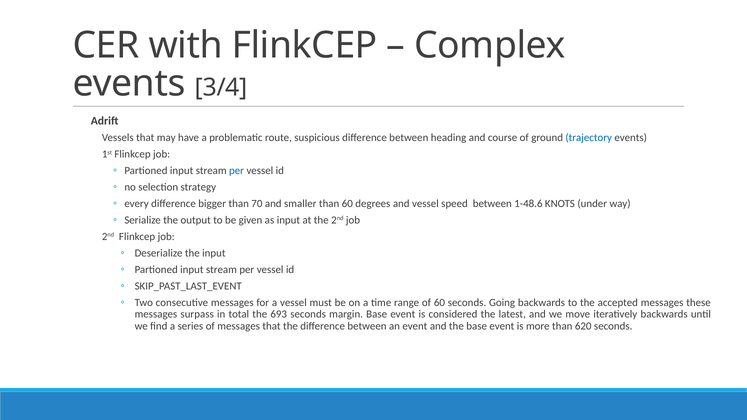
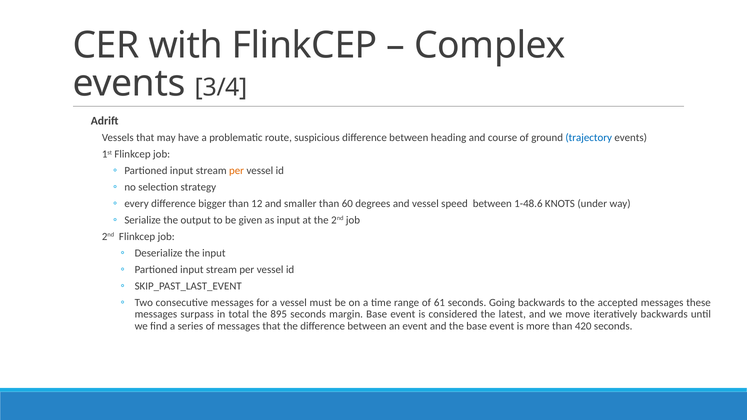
per colour: blue -> orange (237, 171)
70: 70 -> 12 (257, 204)
of 60: 60 -> 61 (439, 303)
693: 693 -> 895 (279, 314)
620: 620 -> 420 (583, 326)
